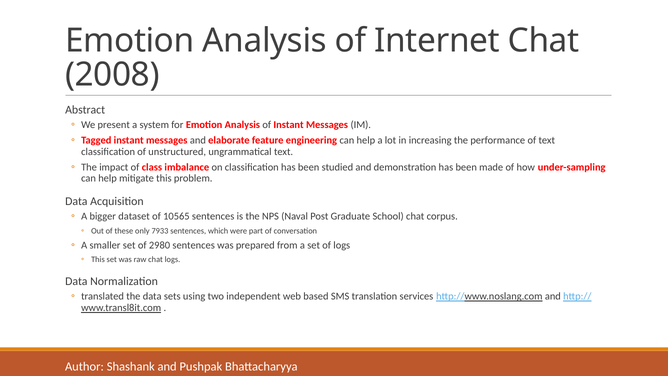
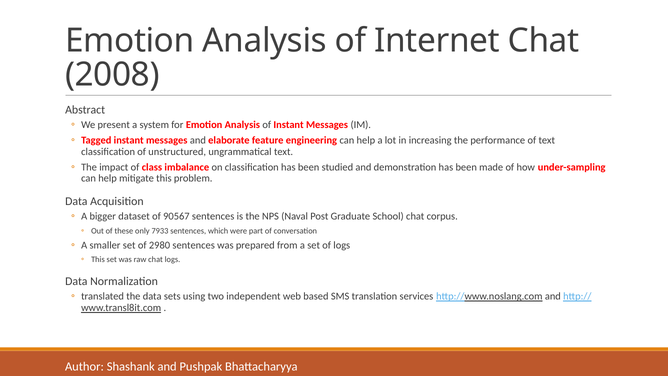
10565: 10565 -> 90567 (176, 216)
